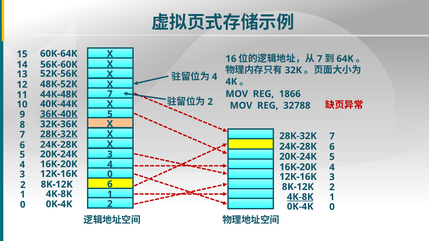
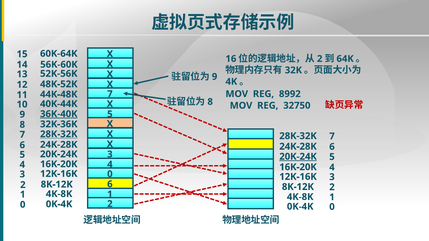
7: 7 -> 2 (320, 59)
4: 4 -> 9 (215, 77)
1866: 1866 -> 8992 (290, 94)
2: 2 -> 8 (210, 102)
32788: 32788 -> 32750 (297, 106)
20K-24K underline: none -> present (298, 157)
4K-8K underline: present -> none (300, 197)
